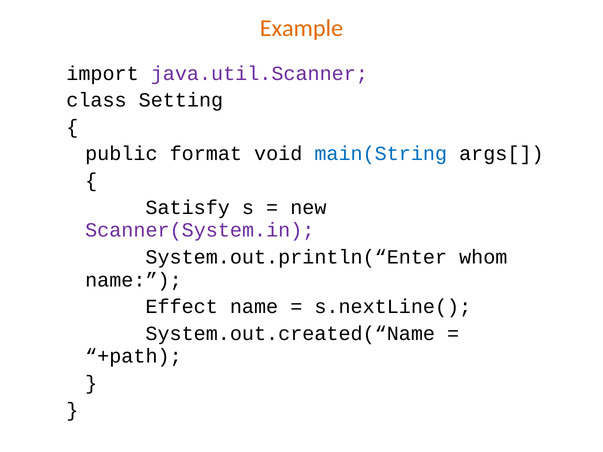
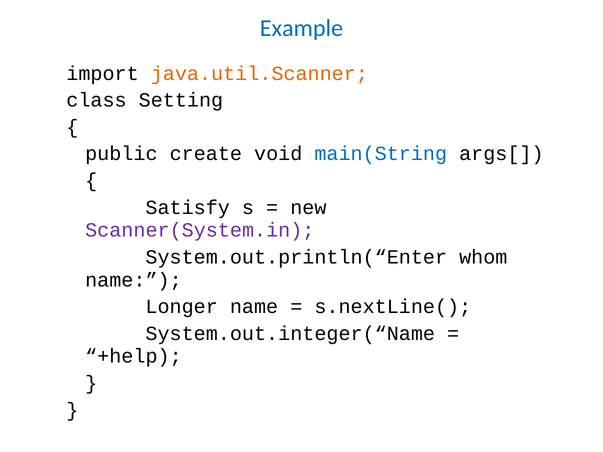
Example colour: orange -> blue (301, 28)
java.util.Scanner colour: purple -> orange (259, 73)
format: format -> create (206, 154)
Effect: Effect -> Longer (182, 307)
System.out.created(“Name: System.out.created(“Name -> System.out.integer(“Name (290, 334)
+path: +path -> +help (133, 357)
